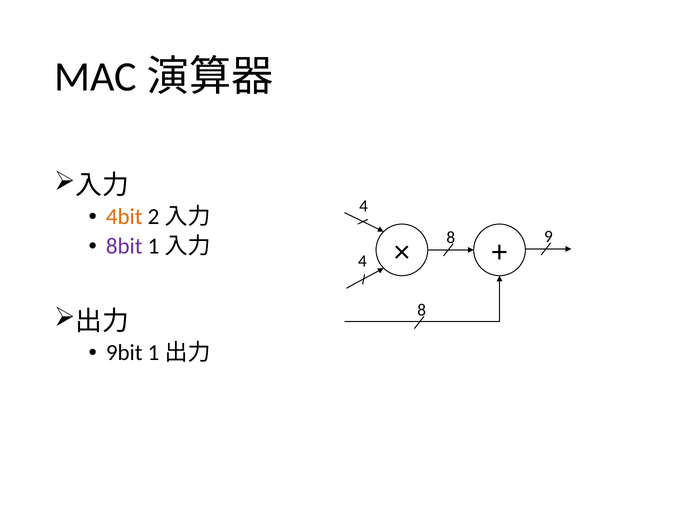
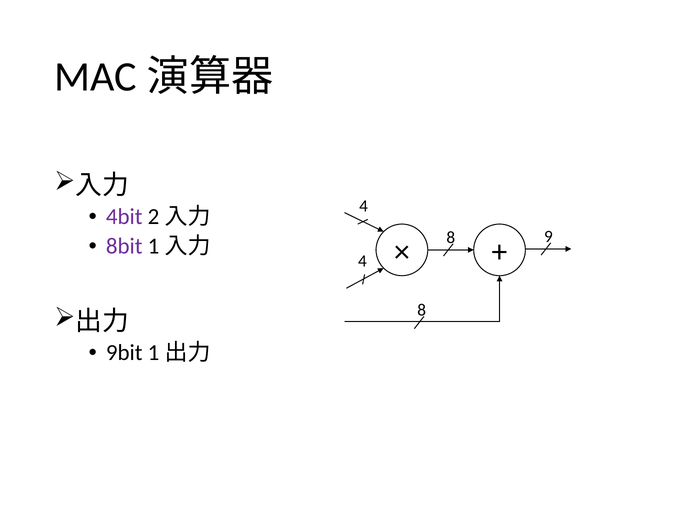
4bit colour: orange -> purple (124, 217)
